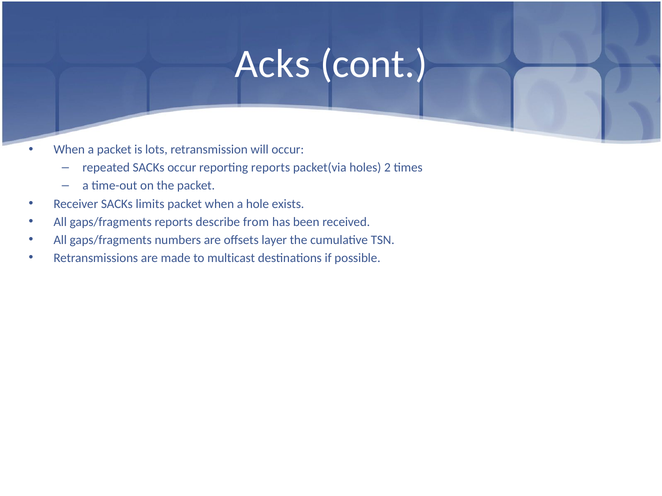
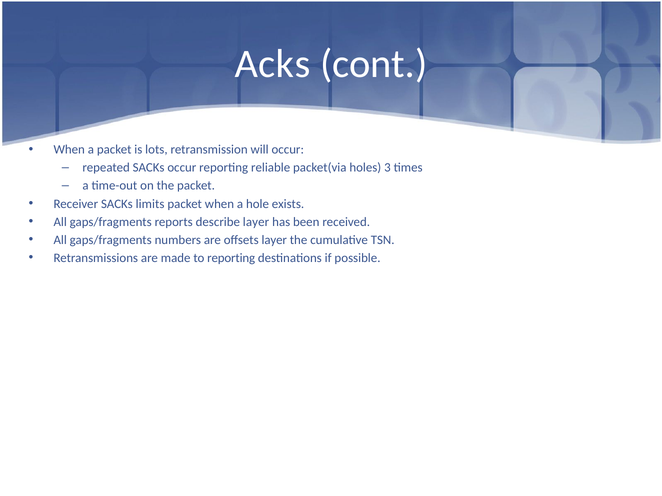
reporting reports: reports -> reliable (271, 168)
2: 2 -> 3 (387, 168)
describe from: from -> layer (256, 222)
to multicast: multicast -> reporting (231, 258)
